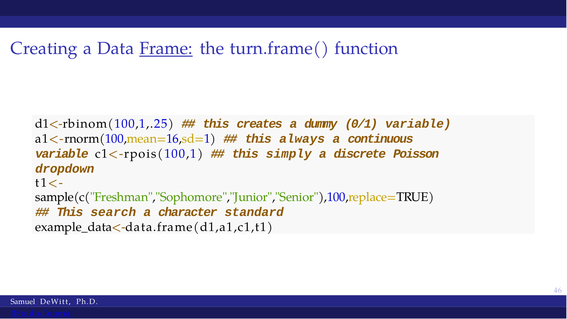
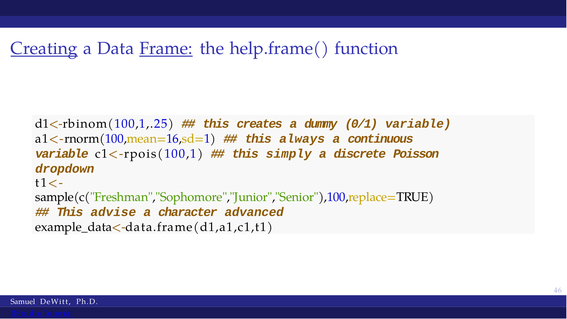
Creating underline: none -> present (44, 49)
turn.frame(: turn.frame( -> help.frame( (279, 49)
search: search -> advise (113, 212)
standard: standard -> advanced (254, 212)
